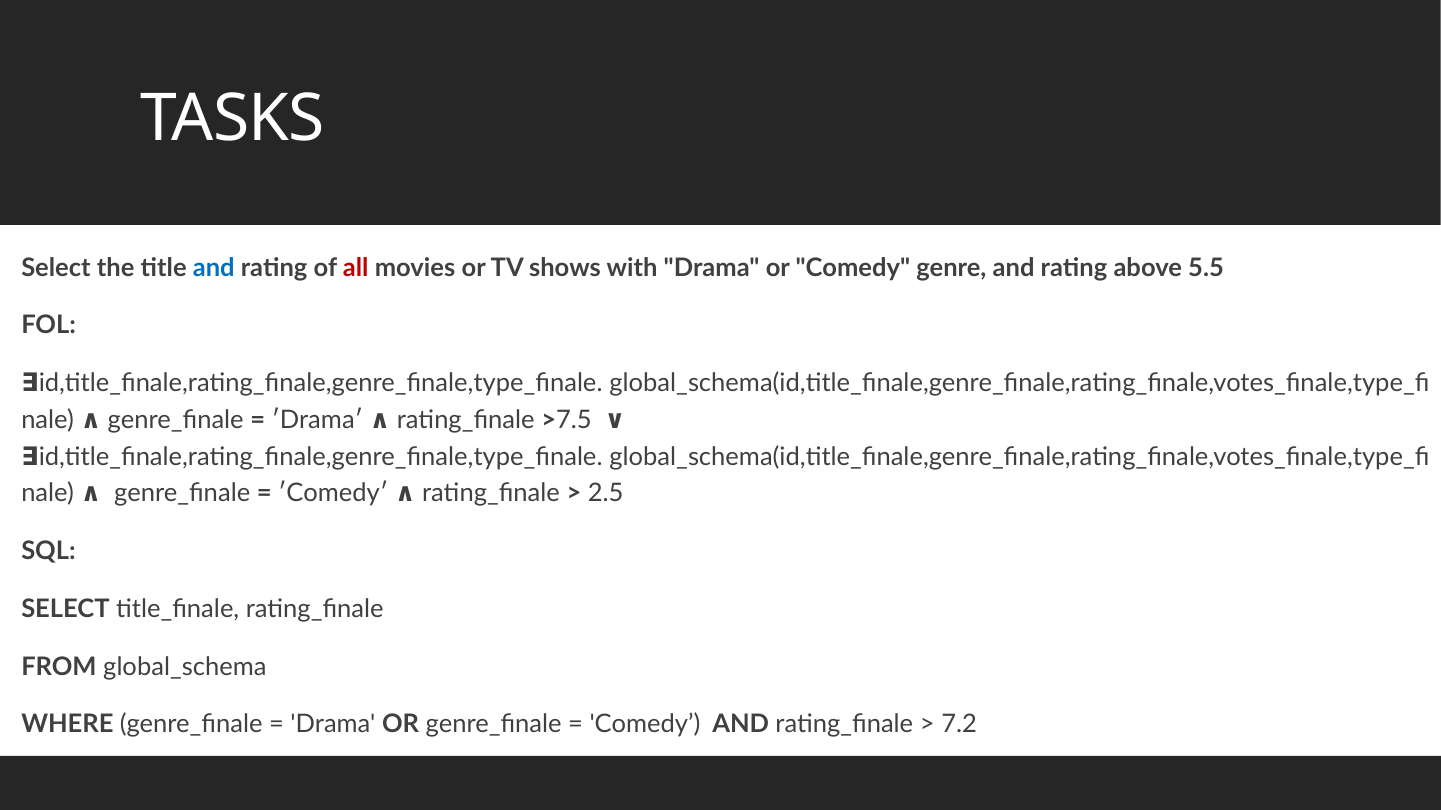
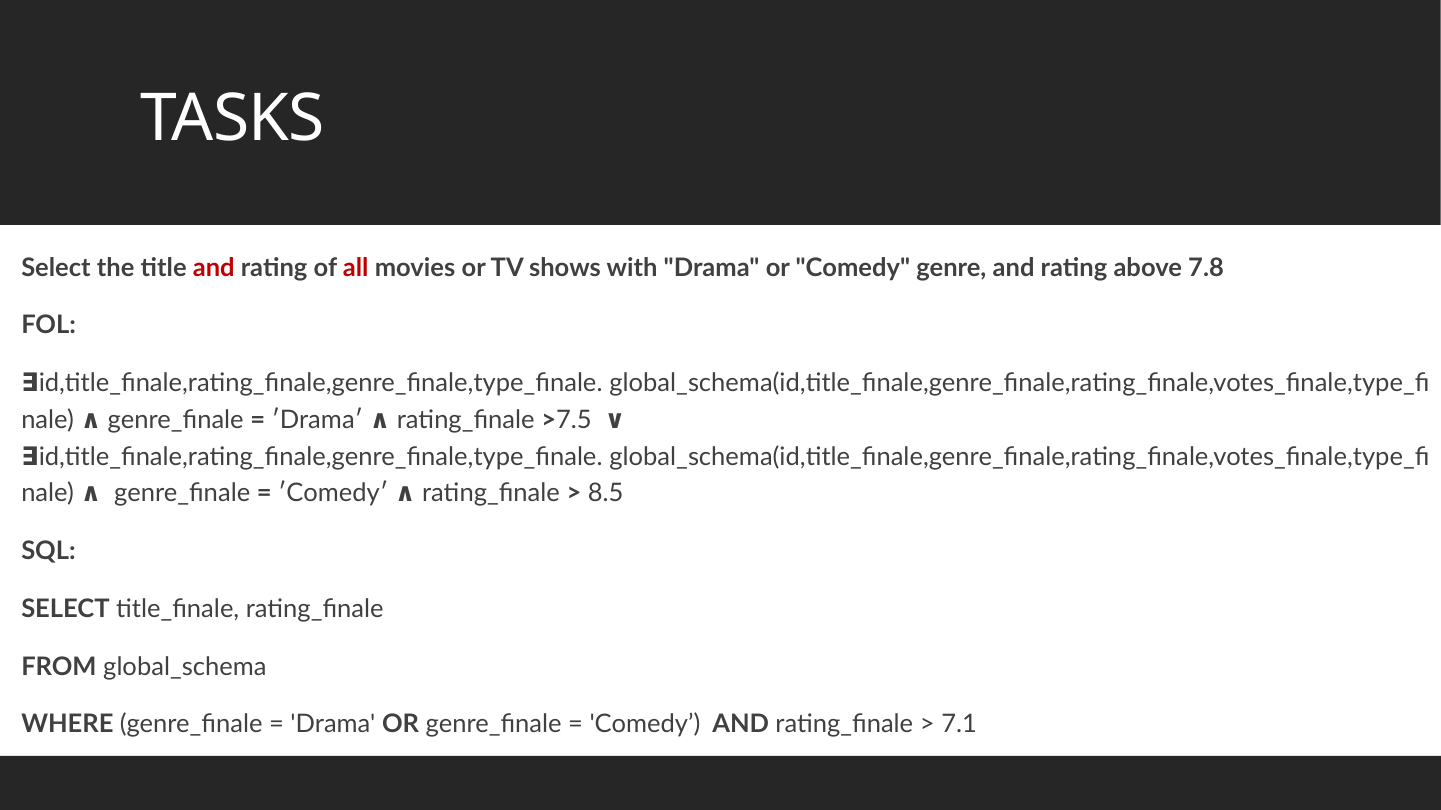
and colour: blue -> red (214, 268)
5.5: 5.5 -> 7.8 (1206, 268)
2.5: 2.5 -> 8.5 (606, 494)
7.2: 7.2 -> 7.1 (959, 725)
